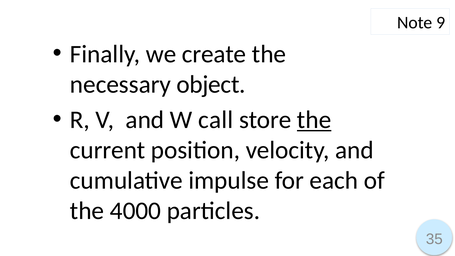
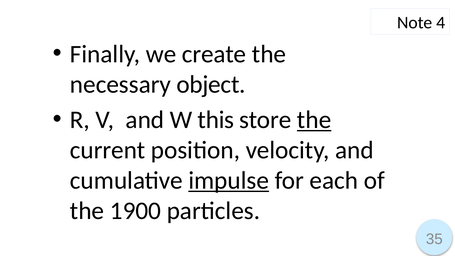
9: 9 -> 4 (441, 23)
call: call -> this (216, 120)
impulse underline: none -> present (229, 180)
4000: 4000 -> 1900 (135, 211)
